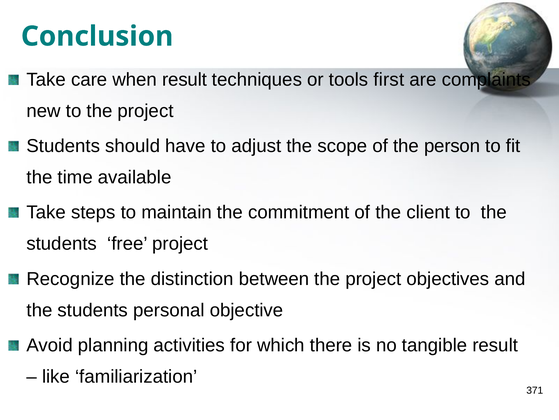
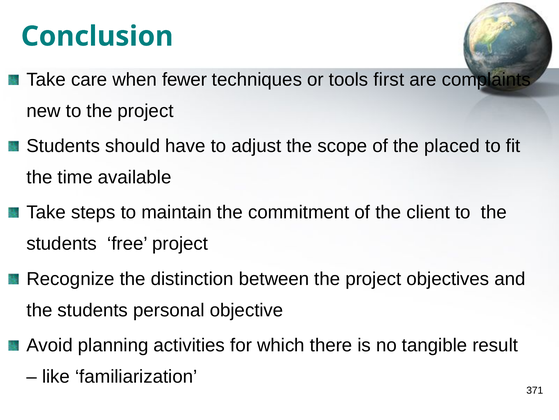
when result: result -> fewer (185, 79)
person: person -> placed (452, 146)
